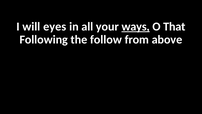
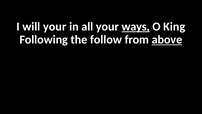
will eyes: eyes -> your (55, 26)
That: That -> King (174, 26)
above underline: none -> present (167, 39)
